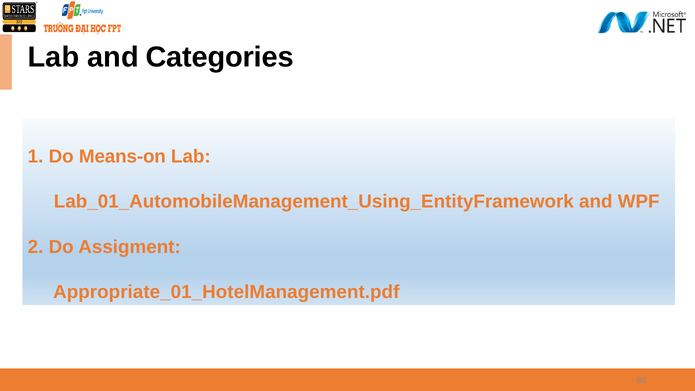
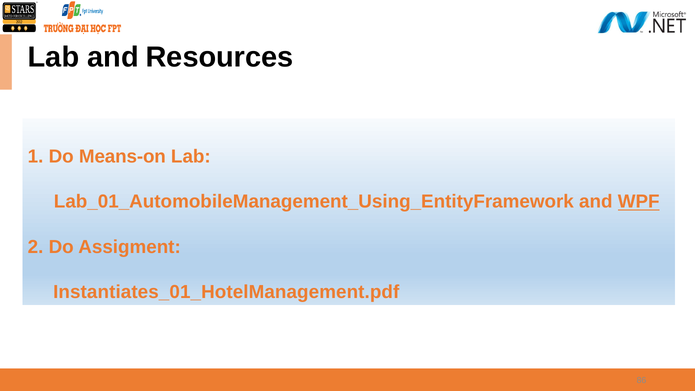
Categories: Categories -> Resources (220, 57)
WPF underline: none -> present (639, 202)
Appropriate_01_HotelManagement.pdf: Appropriate_01_HotelManagement.pdf -> Instantiates_01_HotelManagement.pdf (226, 292)
